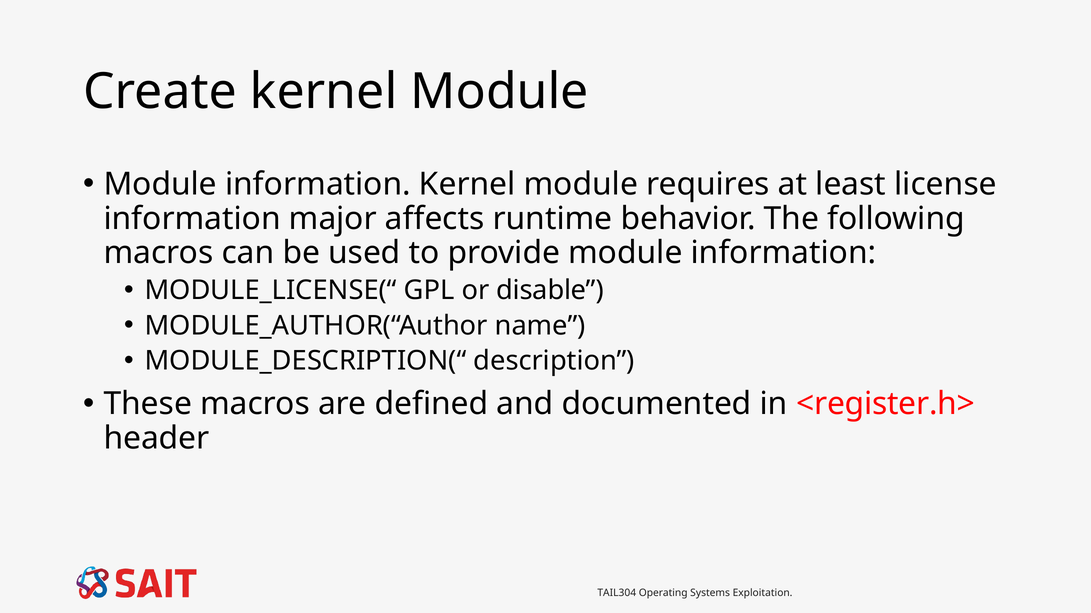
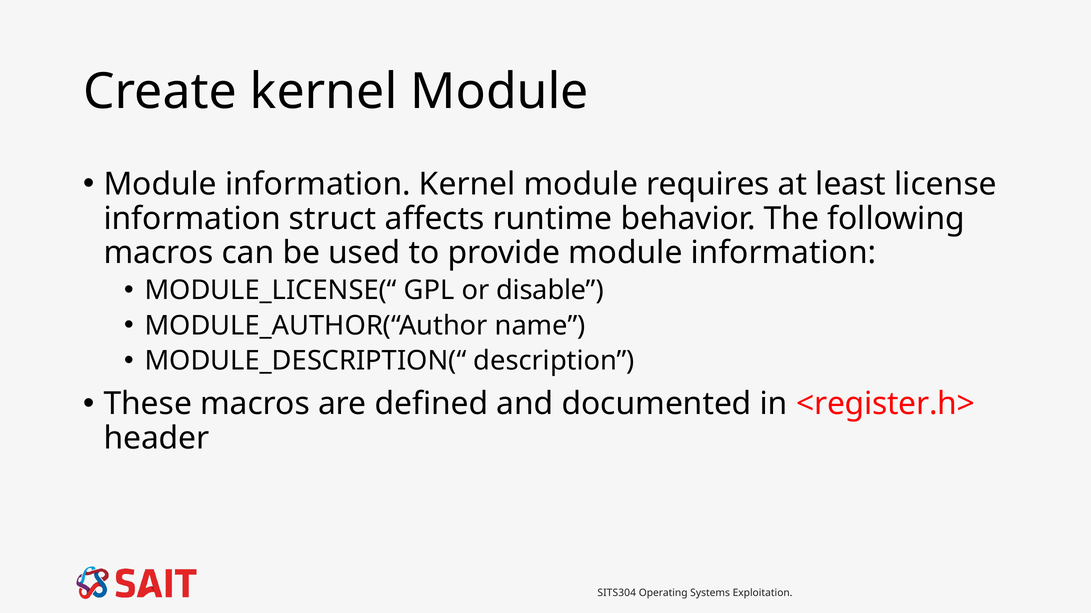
major: major -> struct (333, 219)
TAIL304: TAIL304 -> SITS304 (617, 593)
